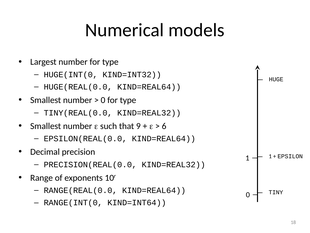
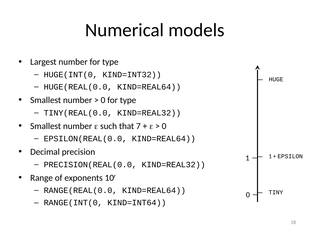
9: 9 -> 7 (138, 126)
6: 6 -> 0 (164, 126)
